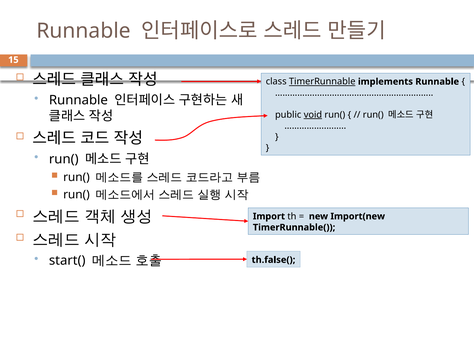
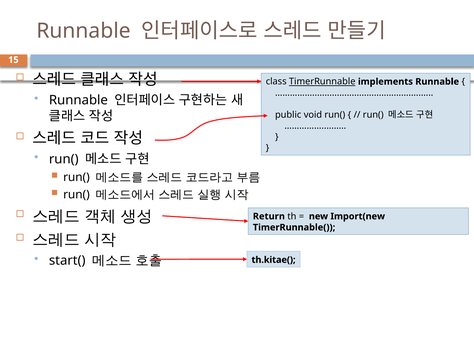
void underline: present -> none (313, 115)
Import: Import -> Return (269, 217)
th.false(: th.false( -> th.kitae( (274, 260)
